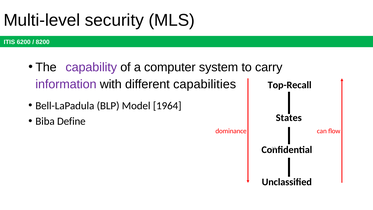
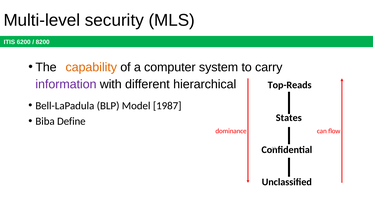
capability colour: purple -> orange (91, 67)
capabilities: capabilities -> hierarchical (205, 84)
Top-Recall: Top-Recall -> Top-Reads (290, 85)
1964: 1964 -> 1987 (167, 106)
